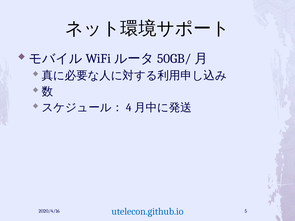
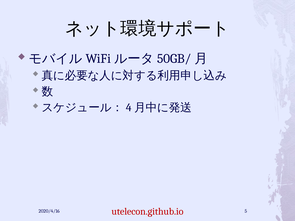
utelecon.github.io colour: blue -> red (147, 212)
